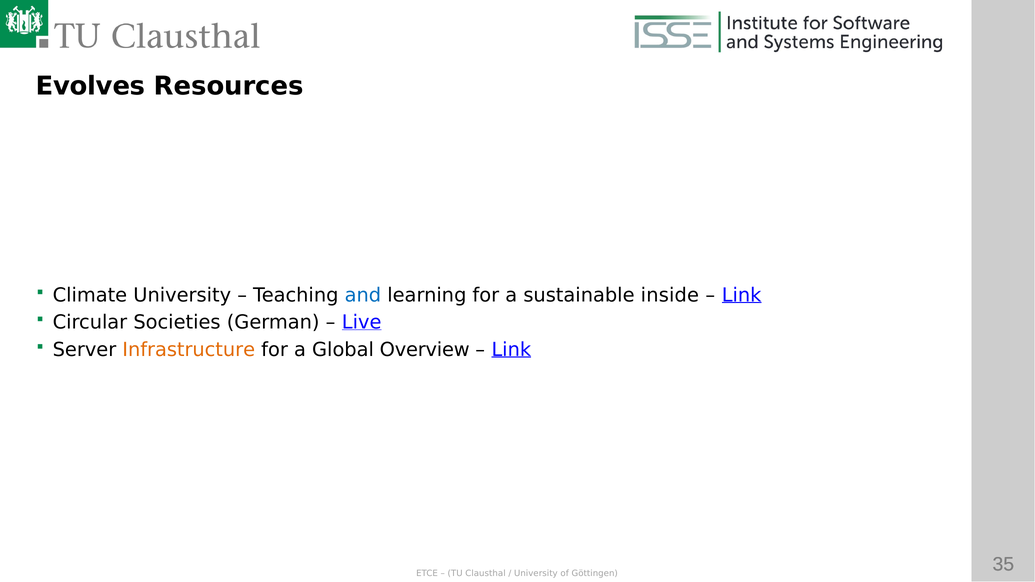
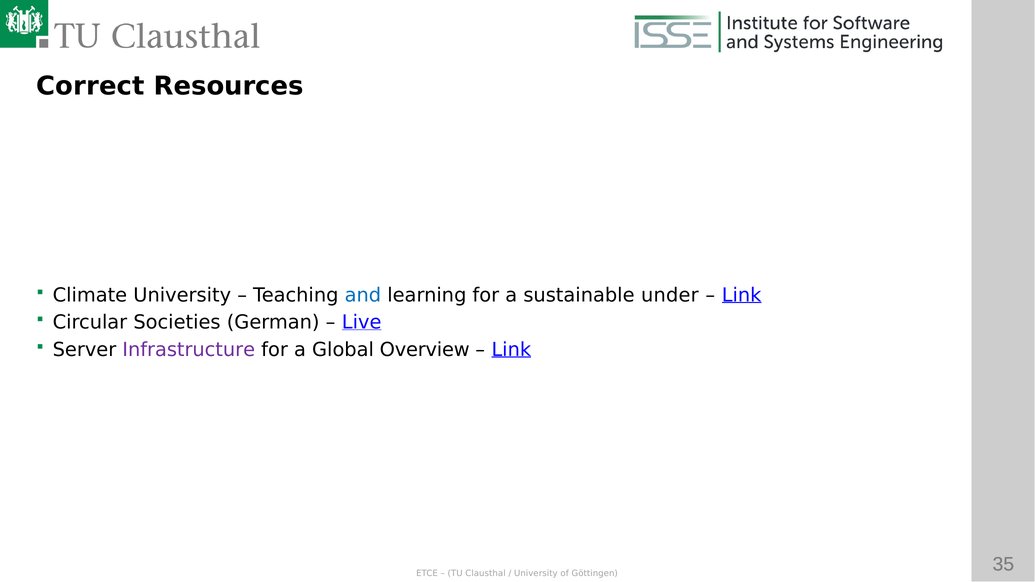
Evolves: Evolves -> Correct (90, 86)
inside: inside -> under (670, 295)
Infrastructure colour: orange -> purple (189, 350)
